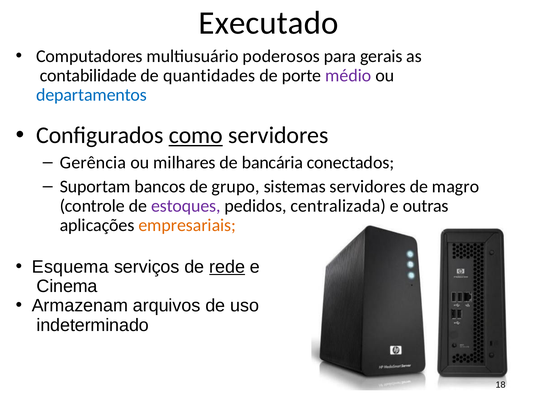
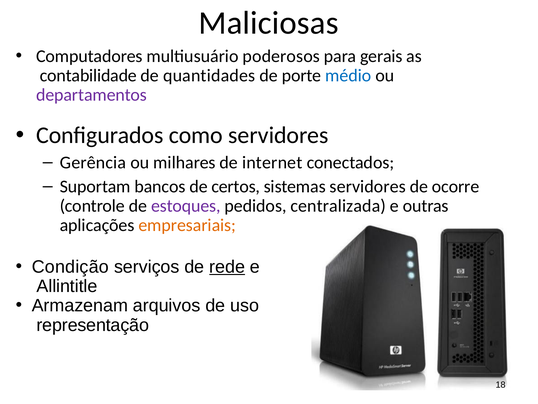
Executado: Executado -> Maliciosas (269, 23)
médio colour: purple -> blue (348, 75)
departamentos colour: blue -> purple (92, 95)
como underline: present -> none (196, 135)
bancária: bancária -> internet (272, 162)
grupo: grupo -> certos (236, 186)
magro: magro -> ocorre (456, 186)
Esquema: Esquema -> Condição (70, 267)
Cinema: Cinema -> Allintitle (67, 286)
indeterminado: indeterminado -> representação (93, 325)
